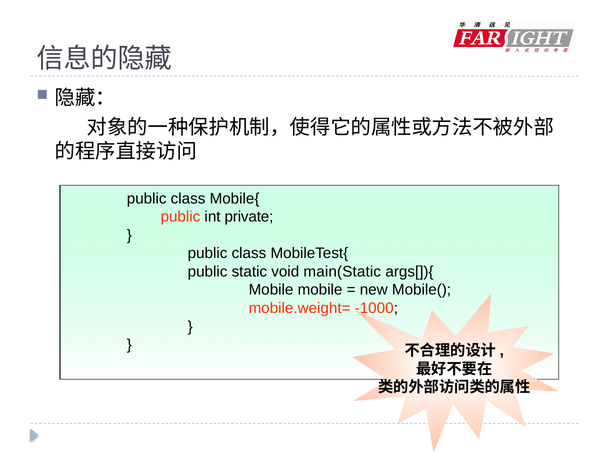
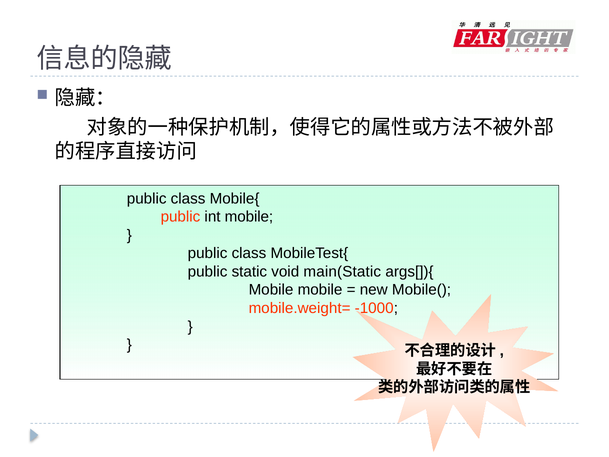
int private: private -> mobile (249, 217)
